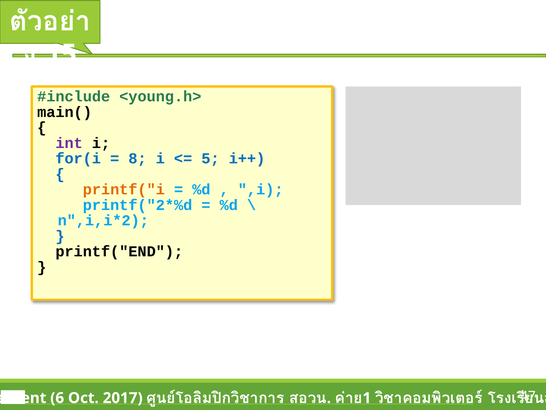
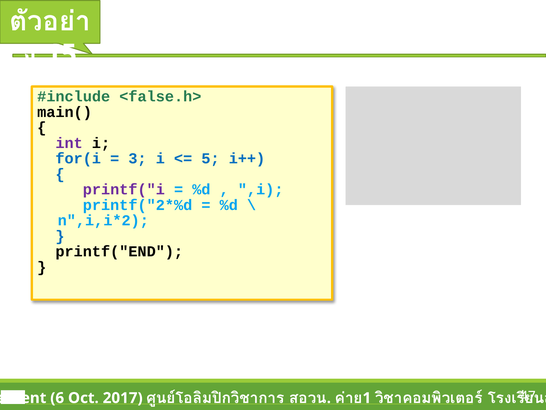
<young.h>: <young.h> -> <false.h> (160, 96)
8: 8 -> 3 (137, 158)
printf("i colour: orange -> purple (124, 189)
